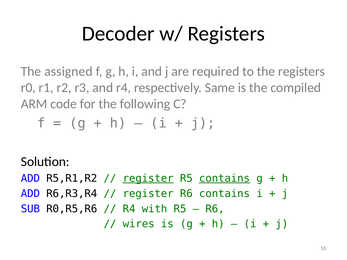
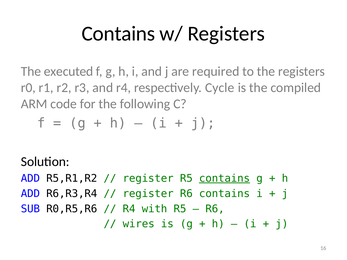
Decoder: Decoder -> Contains (118, 34)
assigned: assigned -> executed (69, 72)
Same: Same -> Cycle (220, 88)
register underline: present -> none (148, 179)
